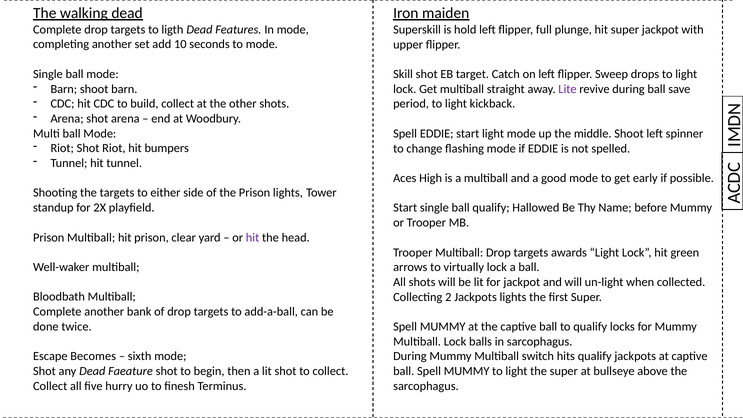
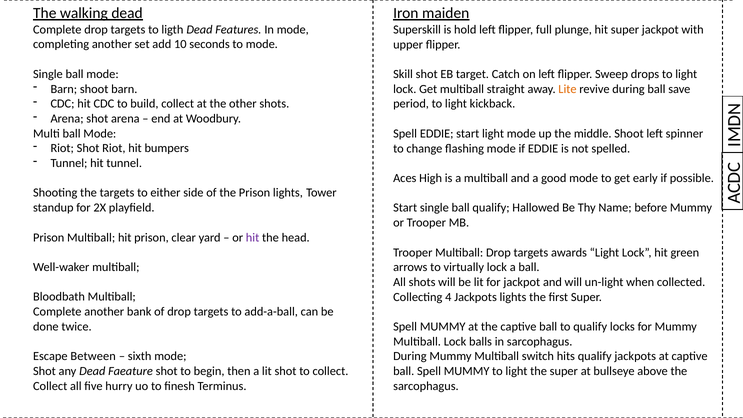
Lite colour: purple -> orange (567, 89)
2: 2 -> 4 (448, 297)
Becomes: Becomes -> Between (93, 356)
